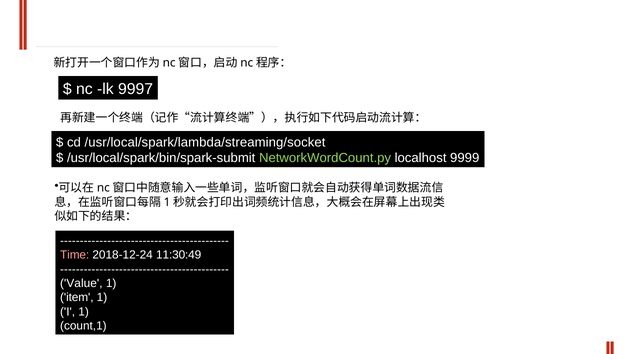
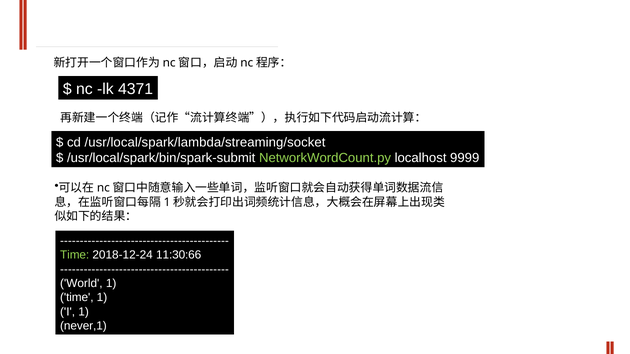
9997: 9997 -> 4371 (136, 89)
Time colour: pink -> light green (75, 255)
11:30:49: 11:30:49 -> 11:30:66 (179, 255)
Value: Value -> World (81, 284)
item: item -> time (77, 298)
count,1: count,1 -> never,1 (83, 326)
